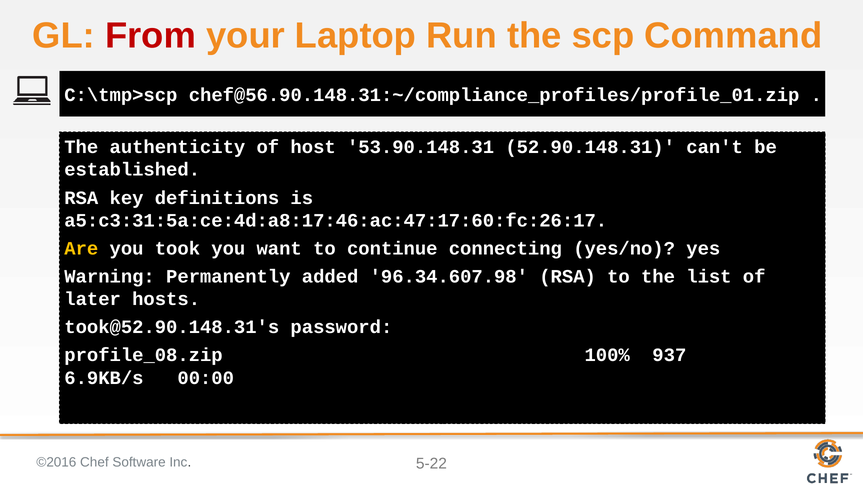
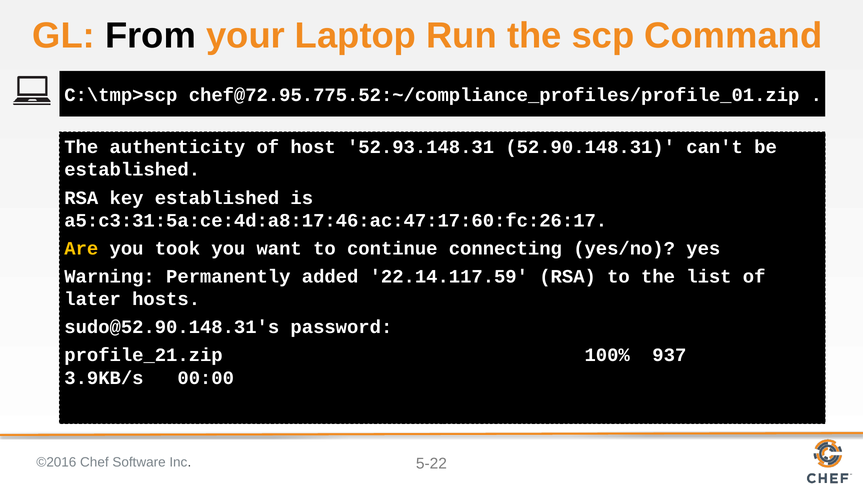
From colour: red -> black (150, 36)
chef@56.90.148.31:~/compliance_profiles/profile_01.zip: chef@56.90.148.31:~/compliance_profiles/profile_01.zip -> chef@72.95.775.52:~/compliance_profiles/profile_01.zip (494, 95)
53.90.148.31: 53.90.148.31 -> 52.93.148.31 (421, 147)
key definitions: definitions -> established (217, 198)
96.34.607.98: 96.34.607.98 -> 22.14.117.59 (449, 277)
took@52.90.148.31's: took@52.90.148.31's -> sudo@52.90.148.31's (172, 327)
profile_08.zip: profile_08.zip -> profile_21.zip (144, 356)
6.9KB/s: 6.9KB/s -> 3.9KB/s (104, 378)
